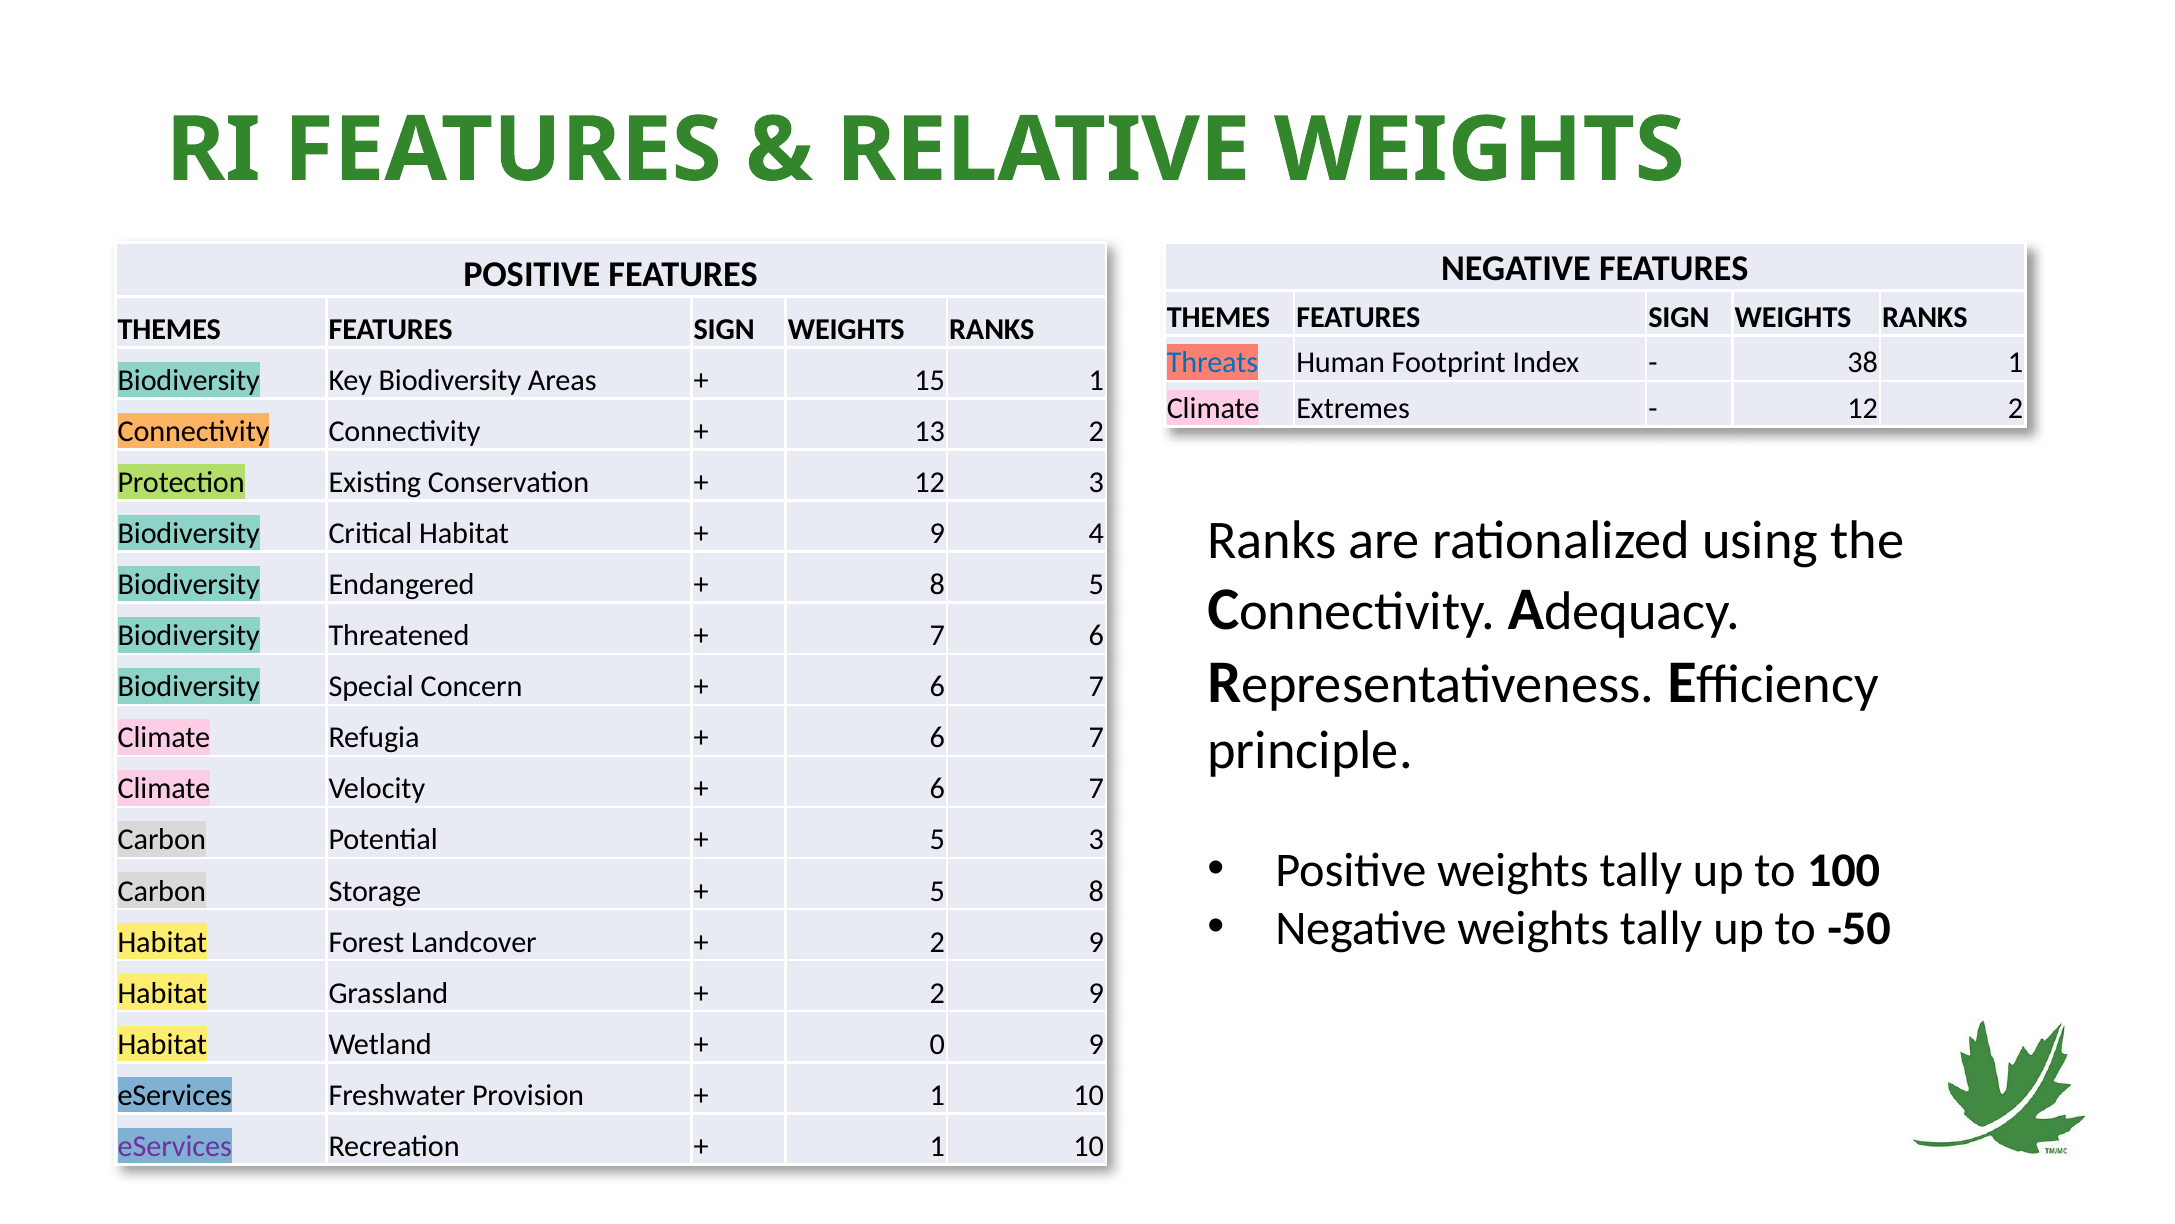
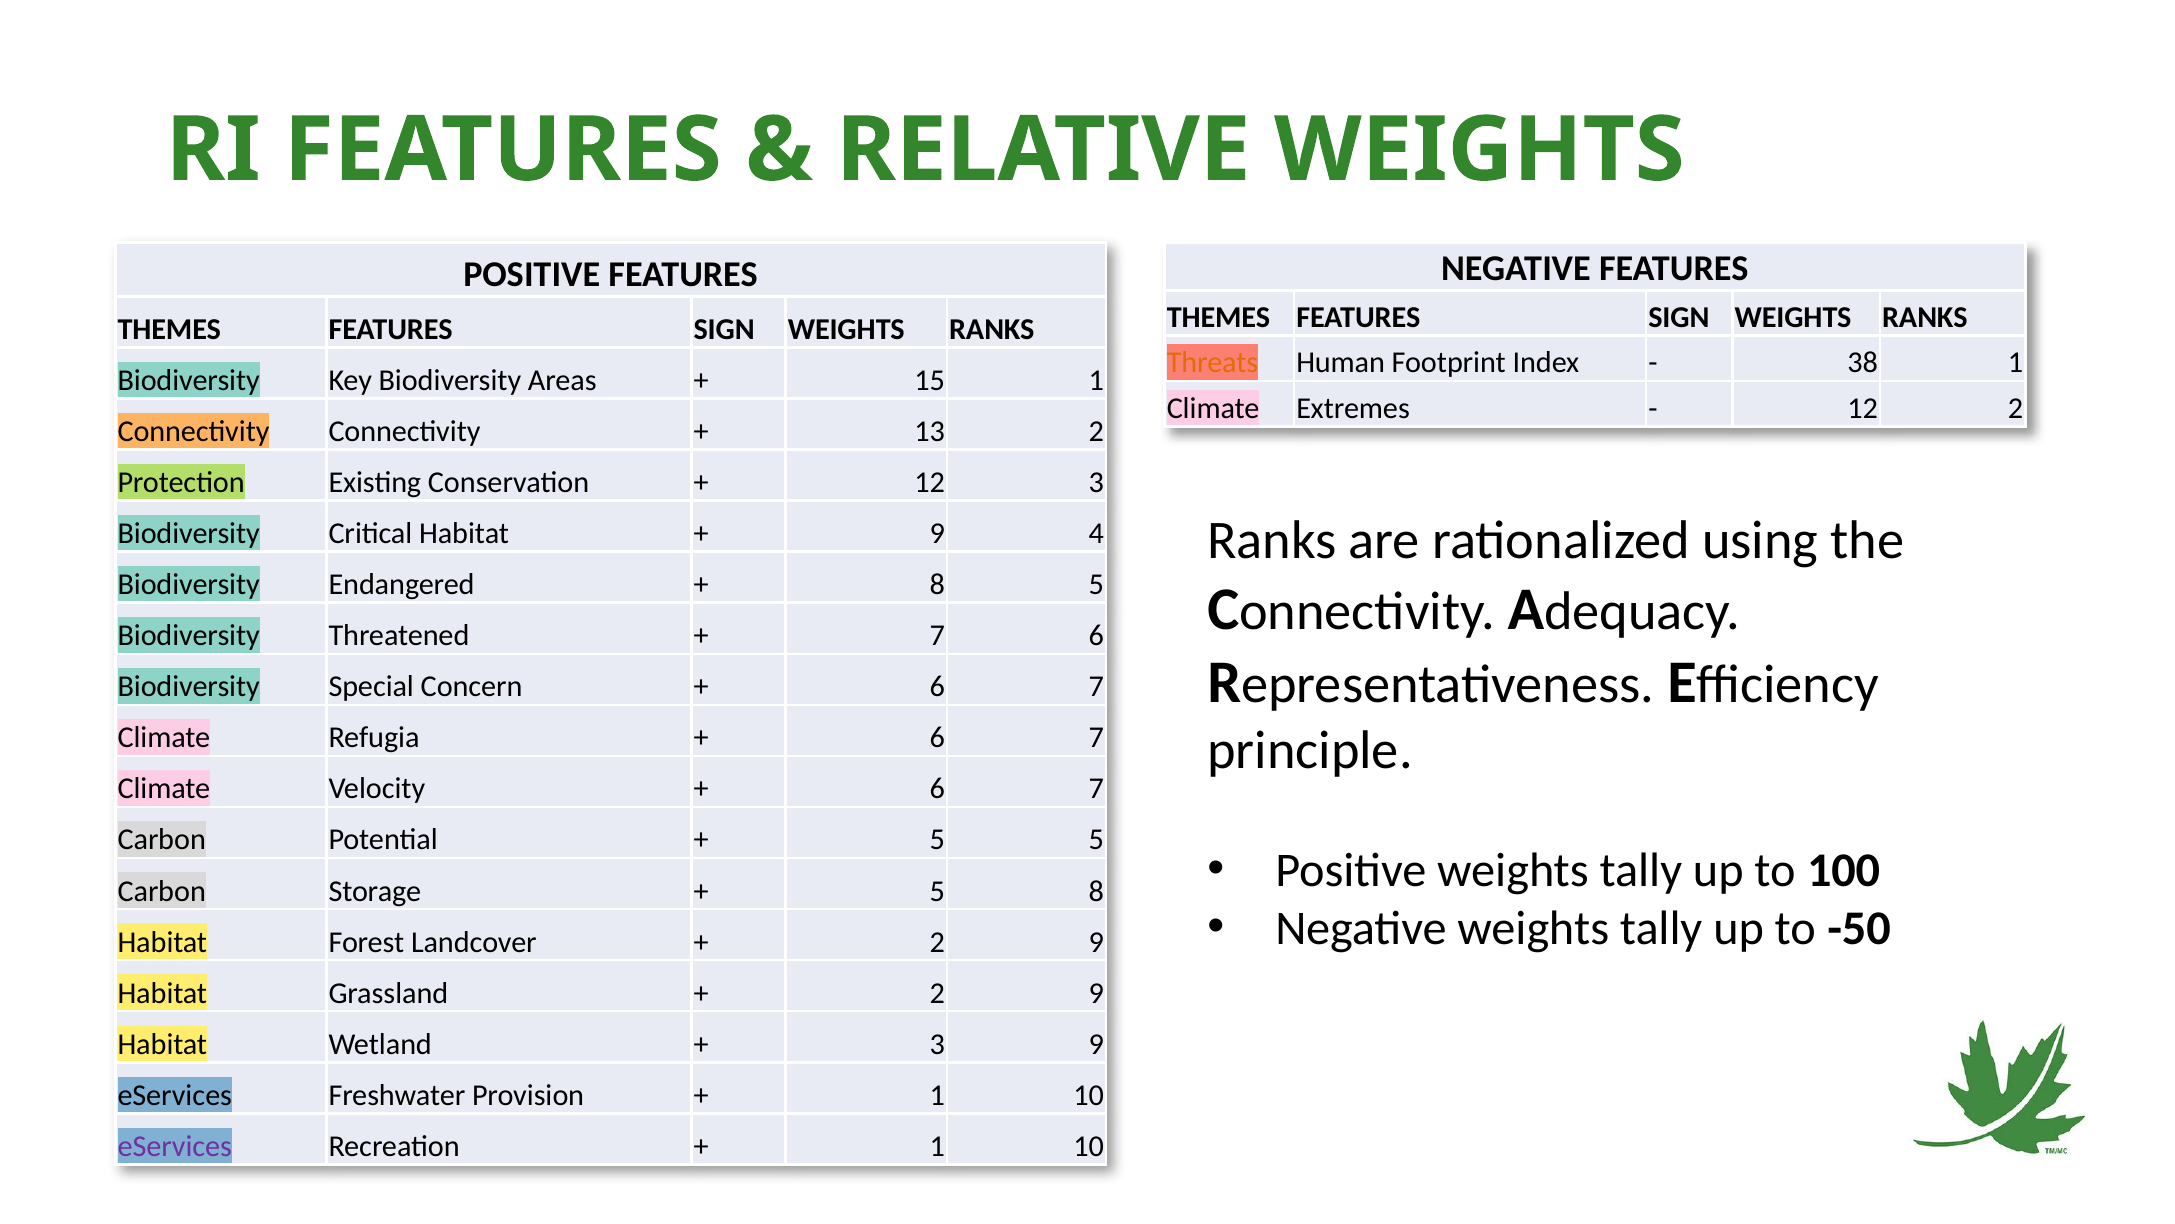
Threats colour: blue -> orange (1212, 363)
5 3: 3 -> 5 (1096, 840)
0: 0 -> 3 (937, 1044)
